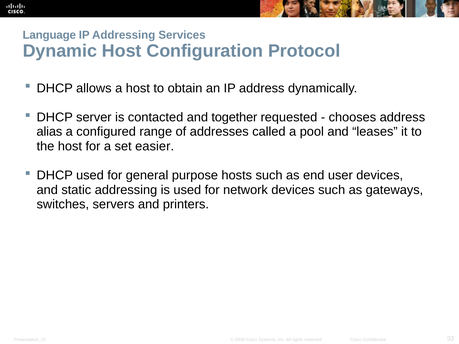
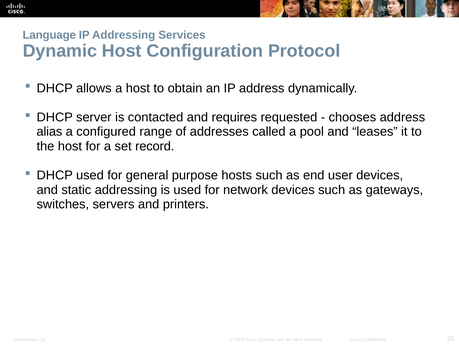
together: together -> requires (234, 117)
easier: easier -> record (155, 146)
